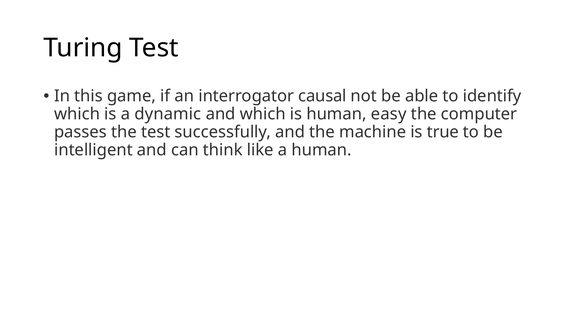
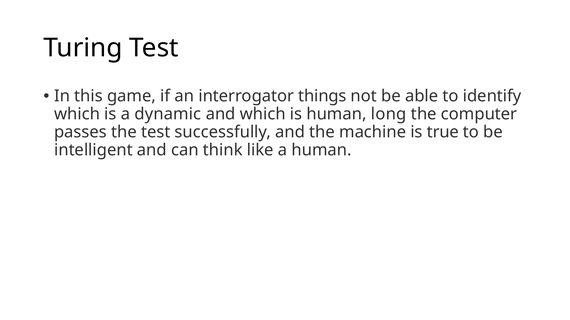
causal: causal -> things (322, 96)
easy: easy -> long (389, 114)
